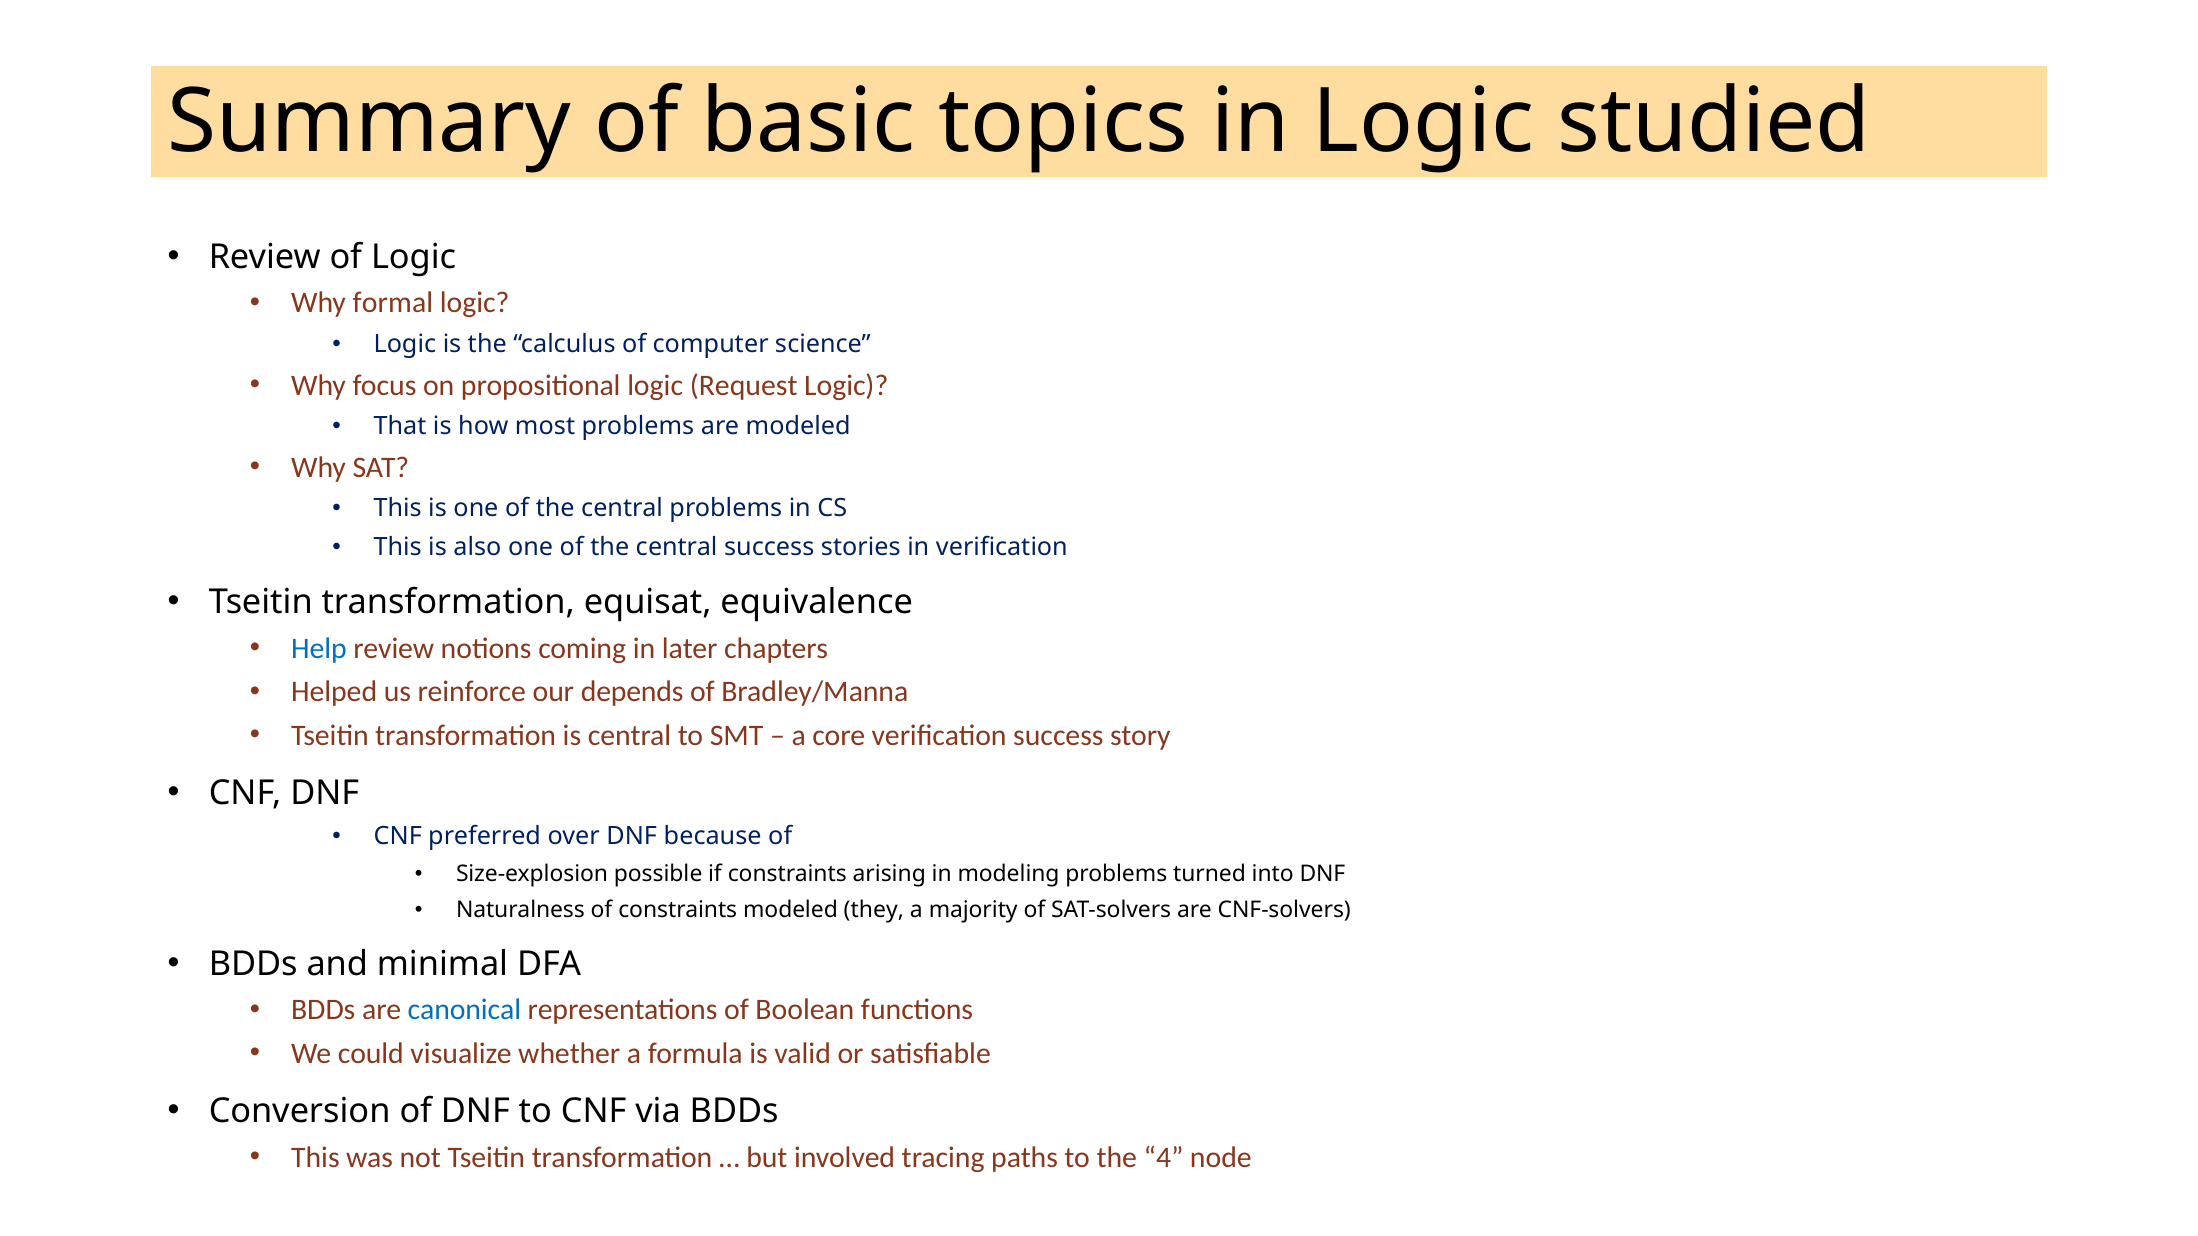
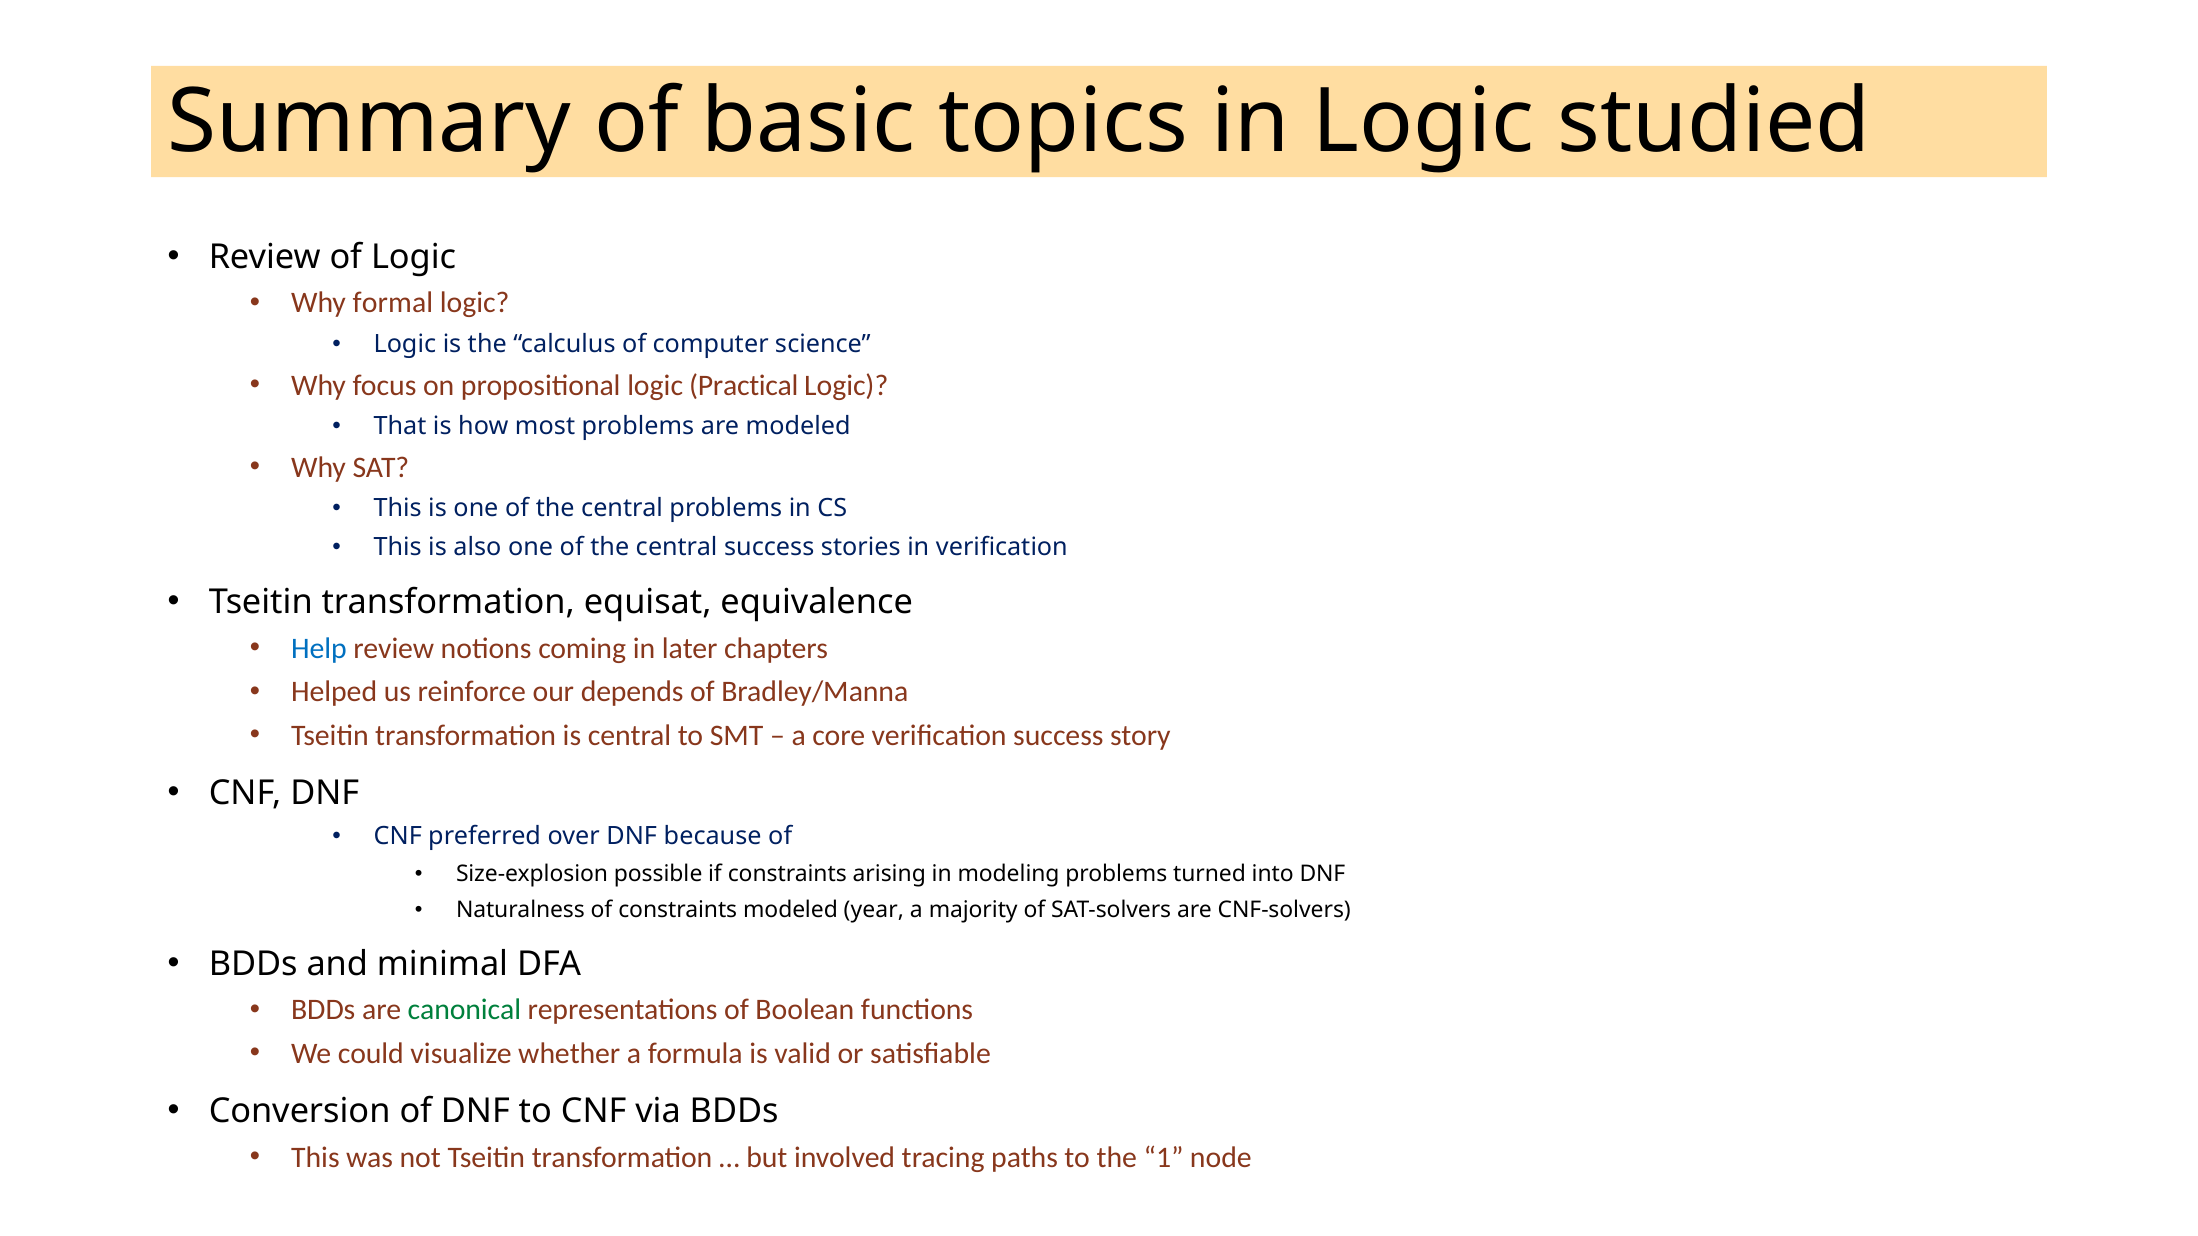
Request: Request -> Practical (744, 385)
they: they -> year (874, 910)
canonical colour: blue -> green (464, 1010)
4: 4 -> 1 (1164, 1158)
